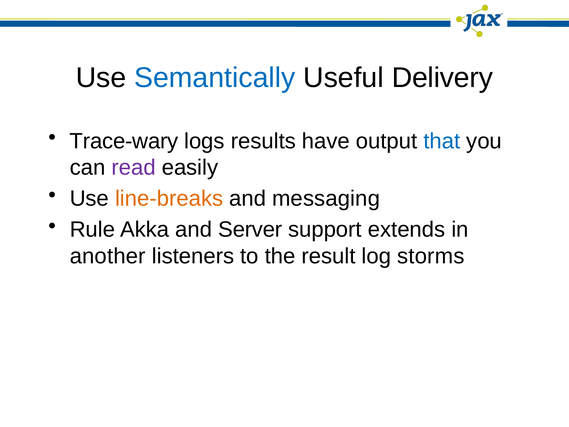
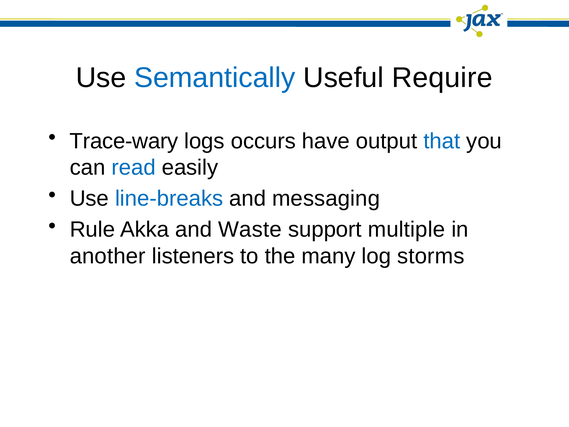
Delivery: Delivery -> Require (442, 78)
results: results -> occurs (263, 141)
read colour: purple -> blue (134, 168)
line-breaks colour: orange -> blue (169, 199)
Server: Server -> Waste (250, 230)
extends: extends -> multiple (406, 230)
result: result -> many (328, 256)
